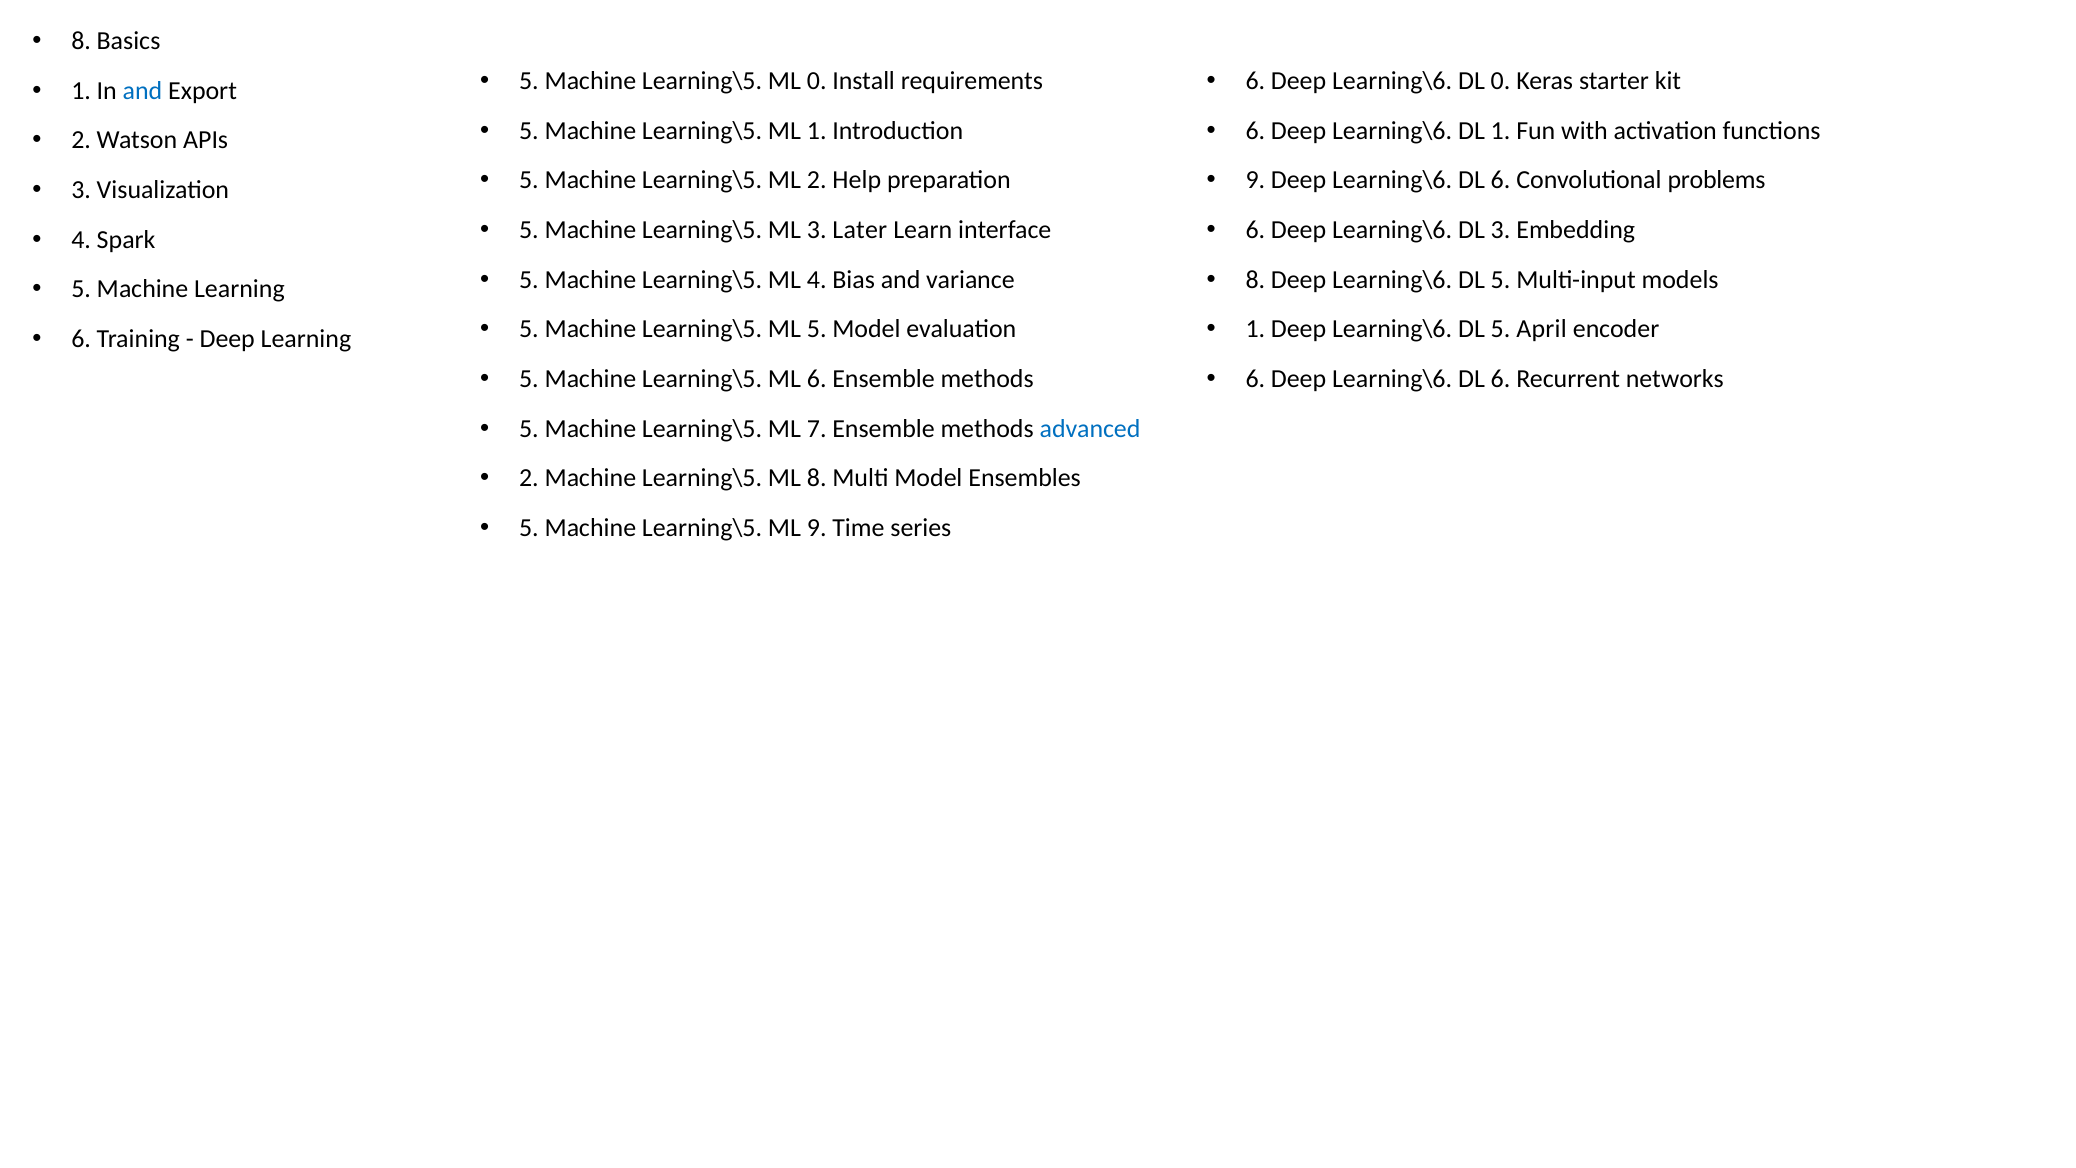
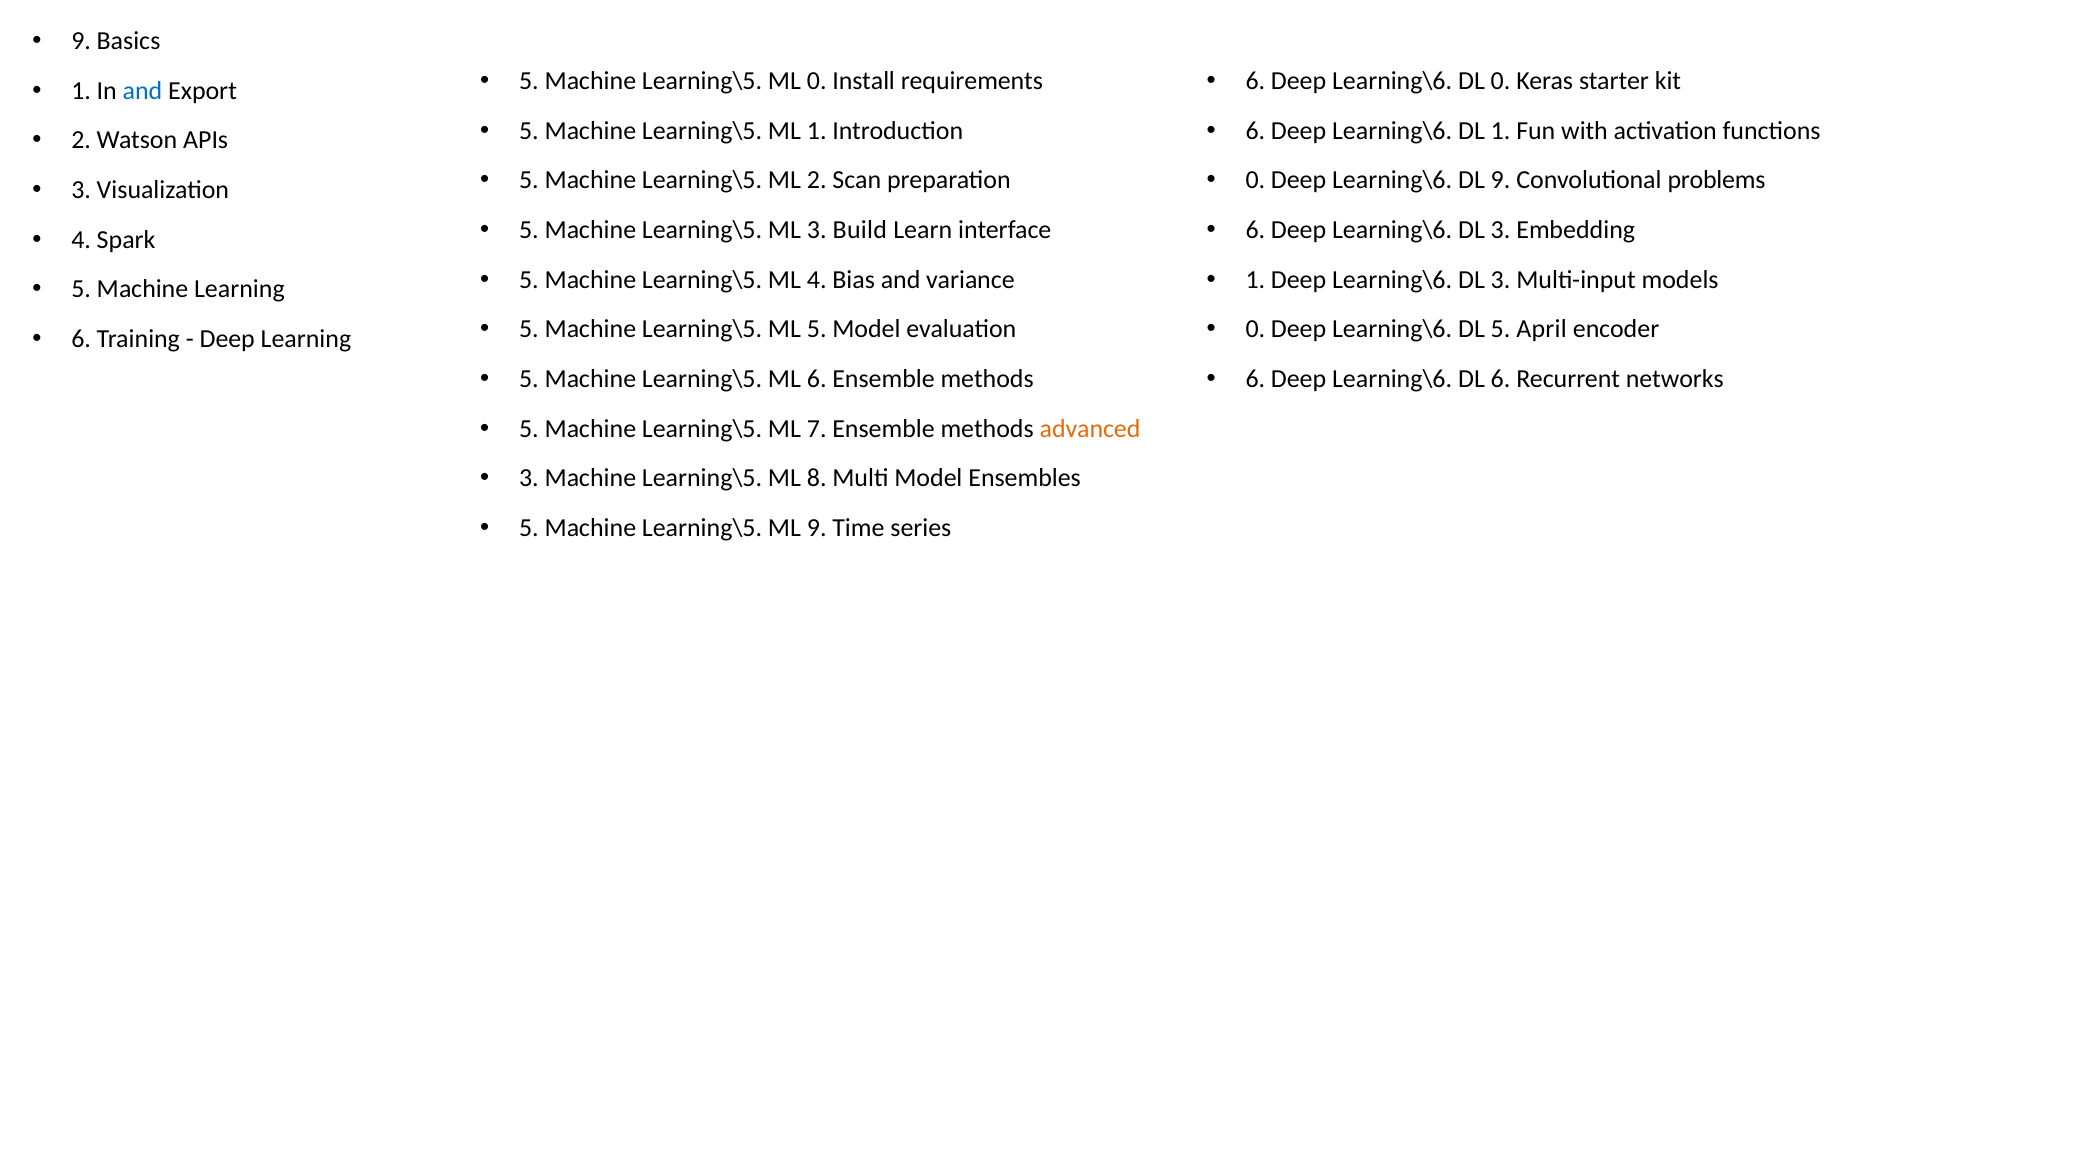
8: 8 -> 9 (81, 41)
Help: Help -> Scan (857, 180)
9: 9 -> 0 (1255, 180)
6: 6 -> 9 (1501, 180)
Later: Later -> Build (860, 230)
8: 8 -> 1 (1255, 280)
5: 5 -> 3 (1501, 280)
1: 1 -> 0 (1255, 329)
advanced colour: blue -> orange (1090, 429)
2: 2 -> 3 (529, 478)
